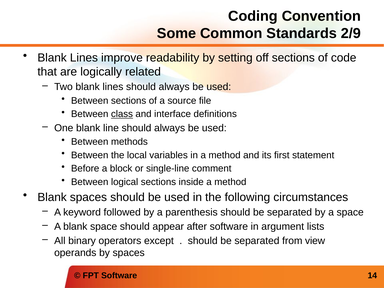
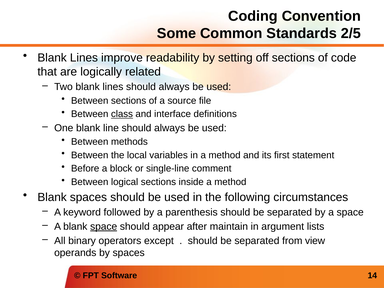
2/9: 2/9 -> 2/5 (351, 33)
space underline: none -> present (104, 226)
after software: software -> maintain (229, 226)
